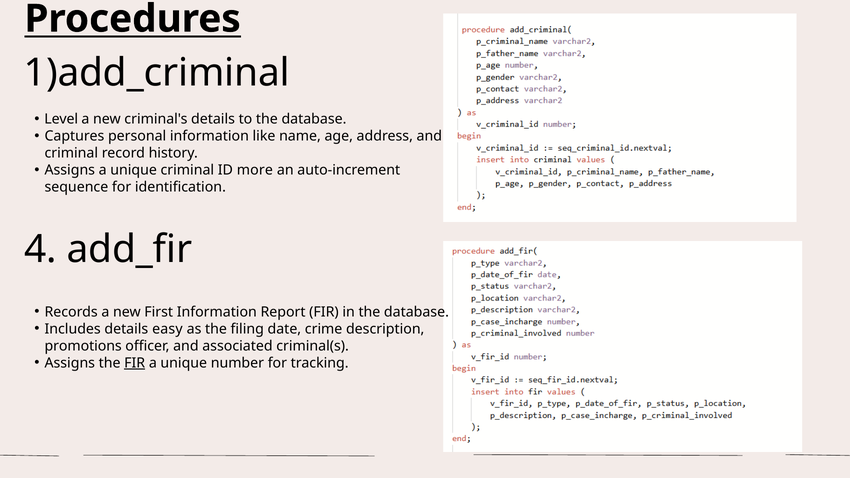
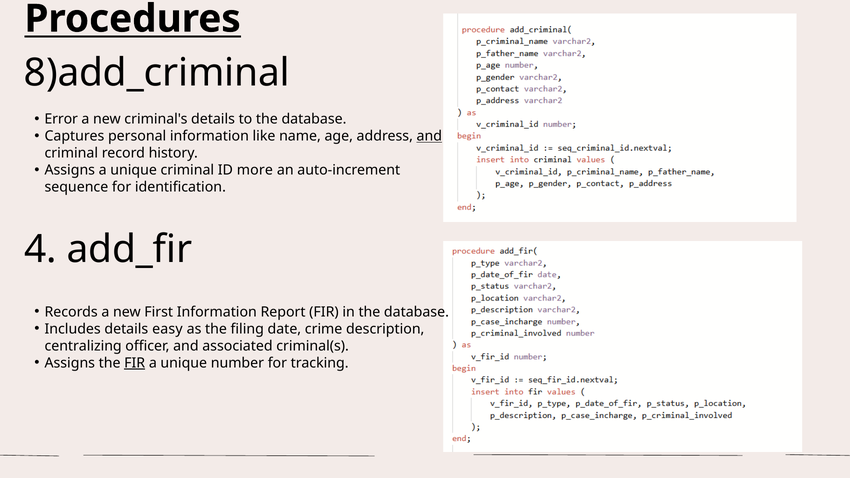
1)add_criminal: 1)add_criminal -> 8)add_criminal (157, 73)
Level: Level -> Error (61, 119)
and underline: none -> present (429, 136)
promotions: promotions -> centralizing (83, 346)
